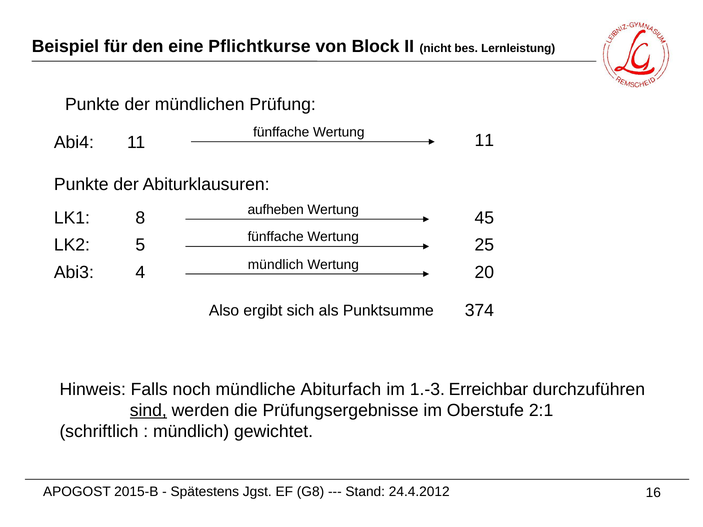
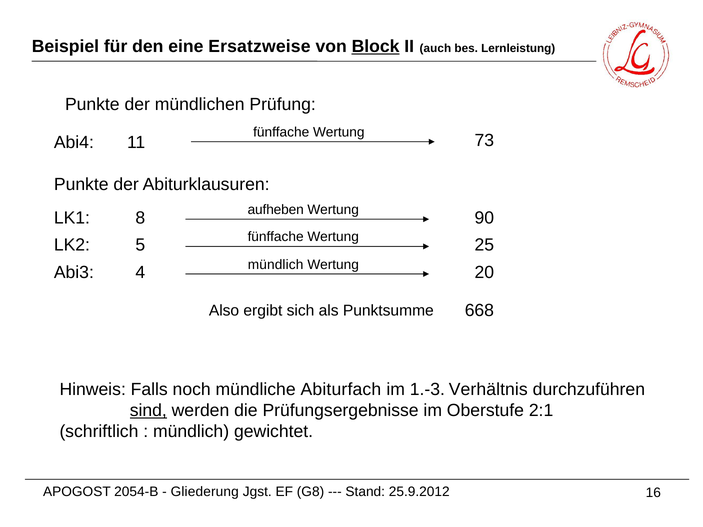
Pflichtkurse: Pflichtkurse -> Ersatzweise (259, 46)
Block underline: none -> present (376, 46)
nicht: nicht -> auch (435, 48)
Wertung 11: 11 -> 73 (484, 140)
45: 45 -> 90 (484, 218)
374: 374 -> 668 (479, 311)
Erreichbar: Erreichbar -> Verhältnis (488, 390)
2015-B: 2015-B -> 2054-B (136, 492)
Spätestens: Spätestens -> Gliederung (205, 492)
24.4.2012: 24.4.2012 -> 25.9.2012 (419, 492)
